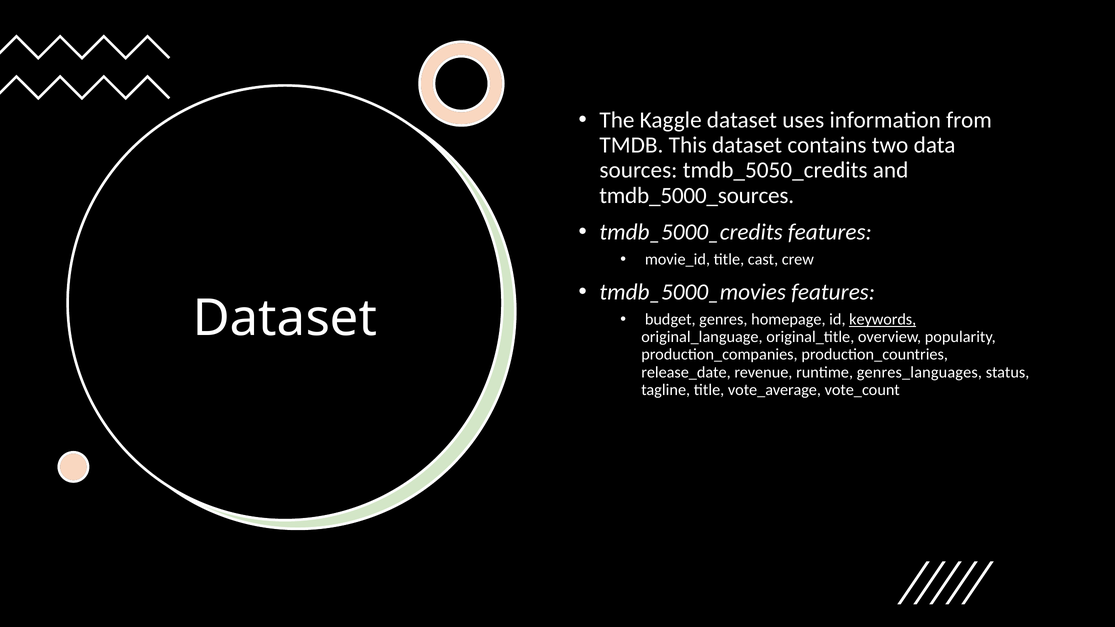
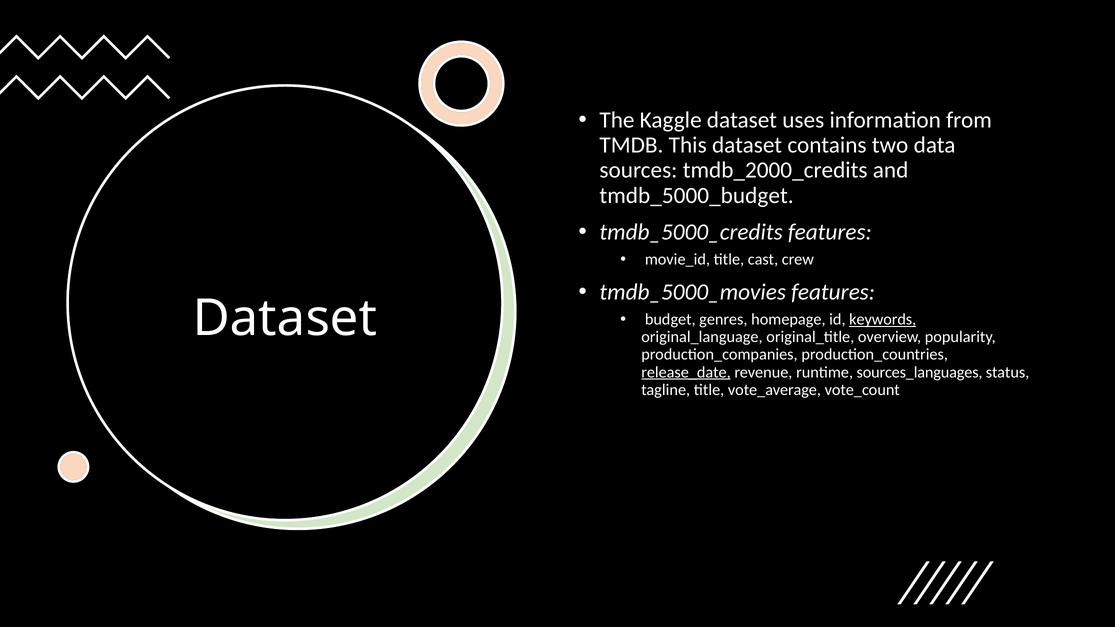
tmdb_5050_credits: tmdb_5050_credits -> tmdb_2000_credits (775, 170)
tmdb_5000_sources: tmdb_5000_sources -> tmdb_5000_budget (697, 195)
release_date underline: none -> present (686, 372)
genres_languages: genres_languages -> sources_languages (920, 372)
